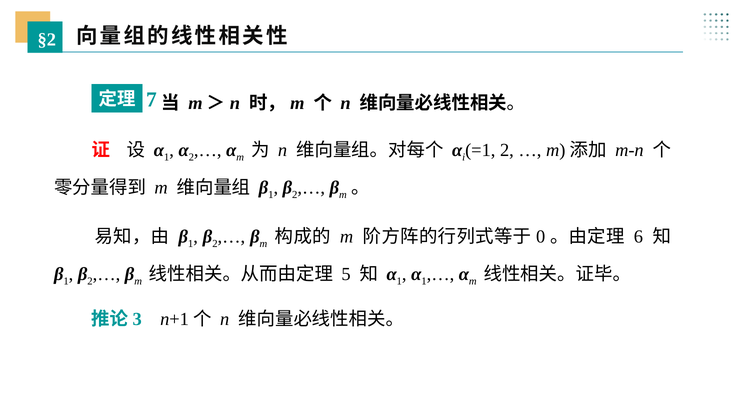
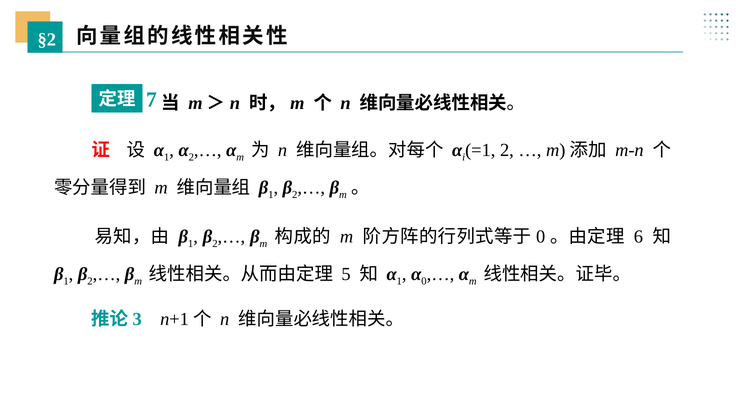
1: 1 -> 0 (424, 281)
